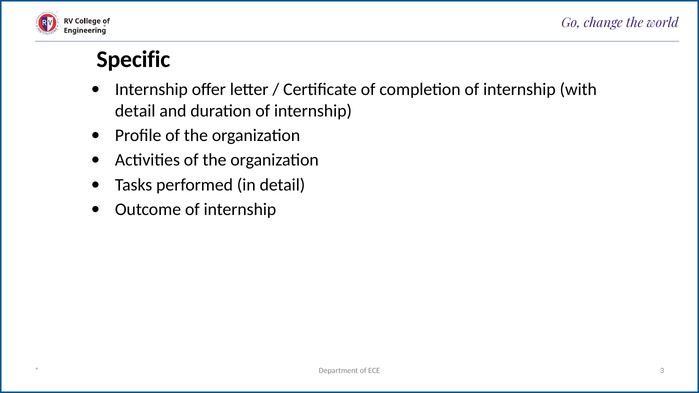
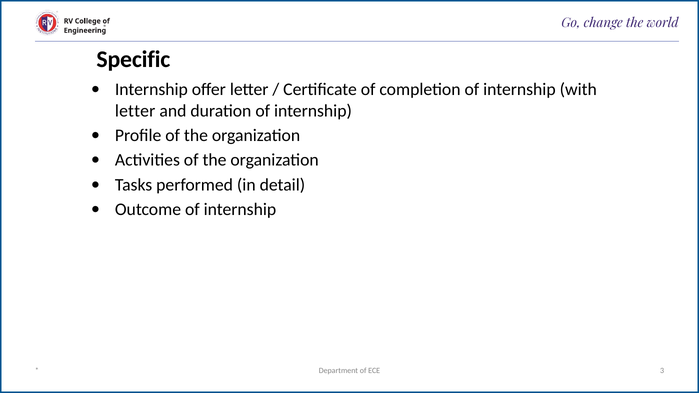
detail: detail -> letter (135, 111)
